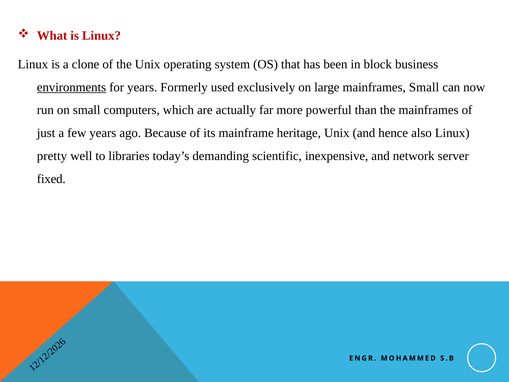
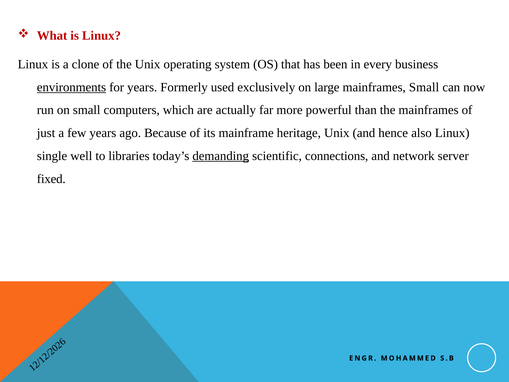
block: block -> every (378, 64)
pretty: pretty -> single (52, 156)
demanding underline: none -> present (221, 156)
inexpensive: inexpensive -> connections (337, 156)
